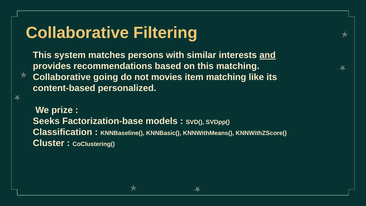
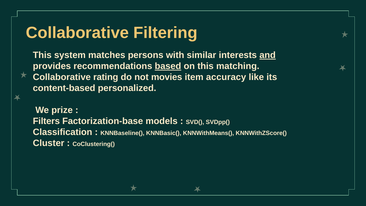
based underline: none -> present (168, 66)
going: going -> rating (106, 77)
item matching: matching -> accuracy (226, 77)
Seeks: Seeks -> Filters (46, 121)
